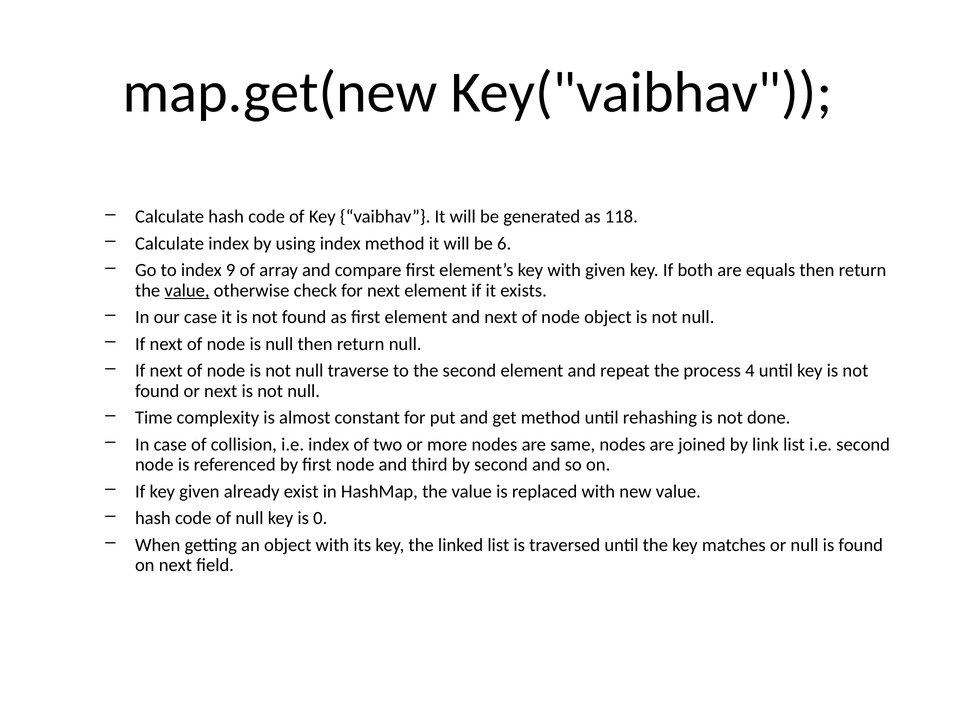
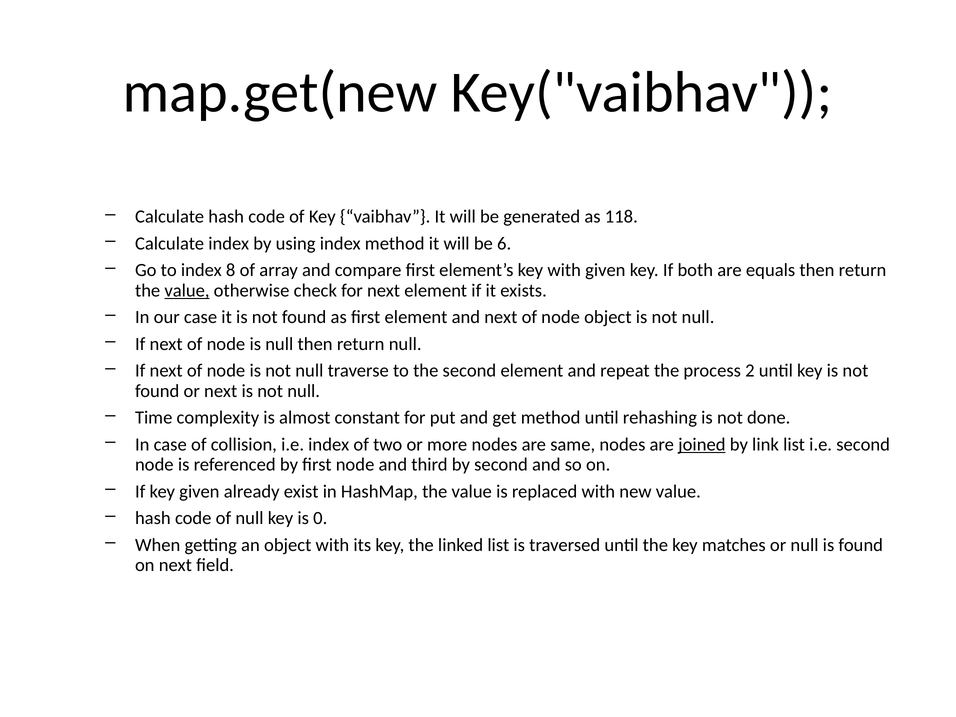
9: 9 -> 8 (231, 270)
4: 4 -> 2 (750, 371)
joined underline: none -> present (702, 445)
